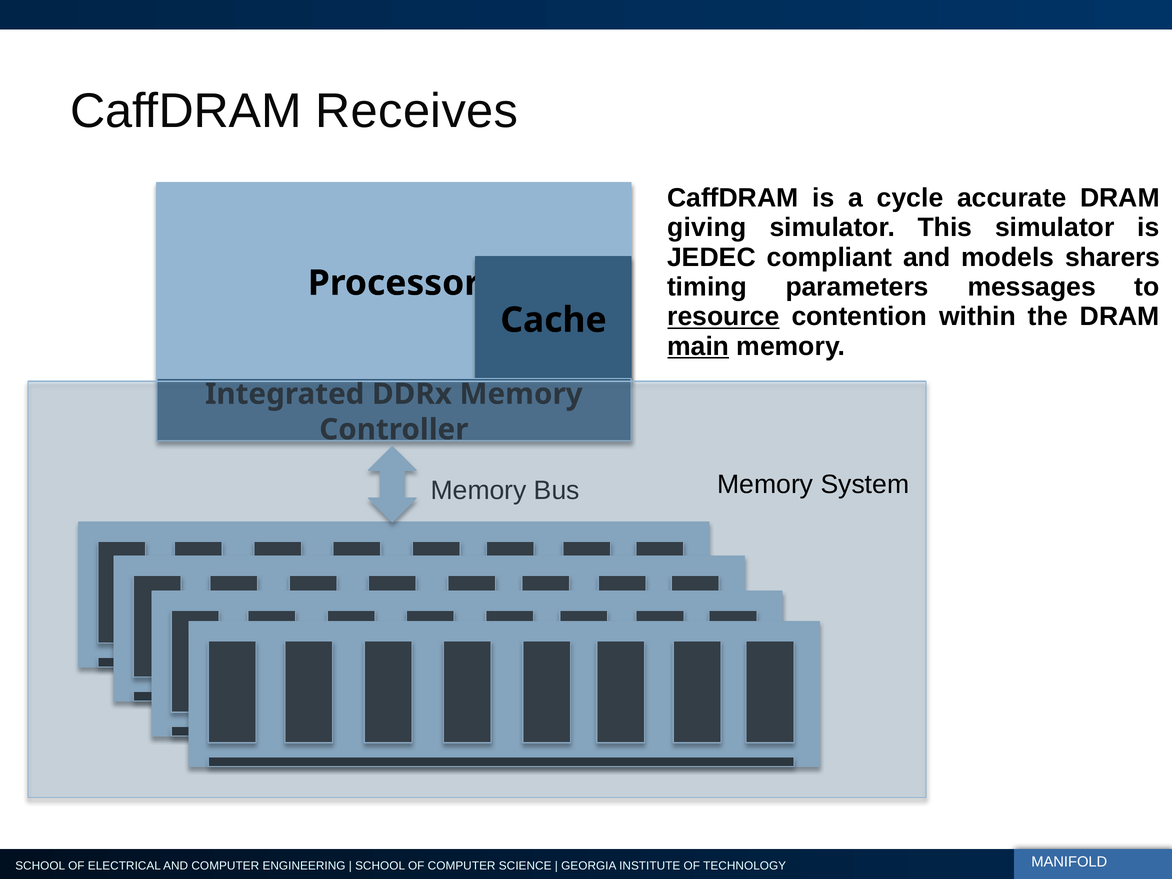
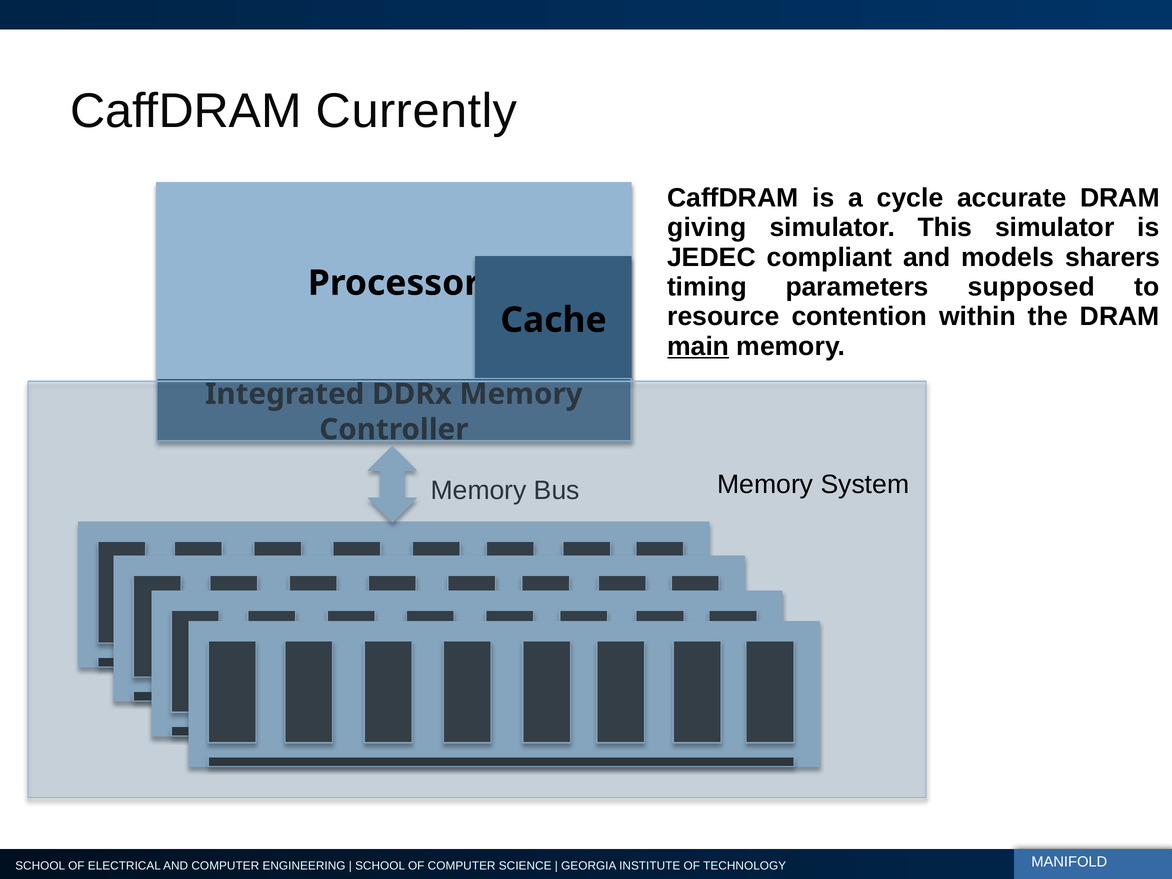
Receives: Receives -> Currently (417, 111)
messages: messages -> supposed (1032, 287)
resource underline: present -> none (723, 317)
